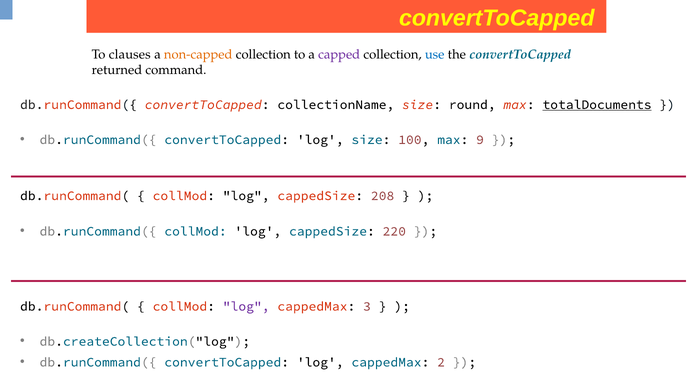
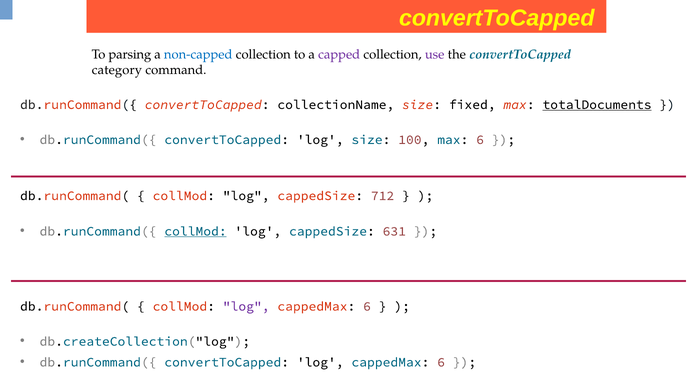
clauses: clauses -> parsing (130, 55)
non-capped colour: orange -> blue (198, 55)
use colour: blue -> purple (435, 55)
returned: returned -> category (117, 70)
round: round -> fixed (472, 105)
max 9: 9 -> 6 (480, 140)
208: 208 -> 712 (383, 196)
collMod underline: none -> present (195, 231)
220: 220 -> 631 (394, 231)
3: 3 -> 6 (367, 306)
convertToCapped log cappedMax 2: 2 -> 6 (441, 362)
